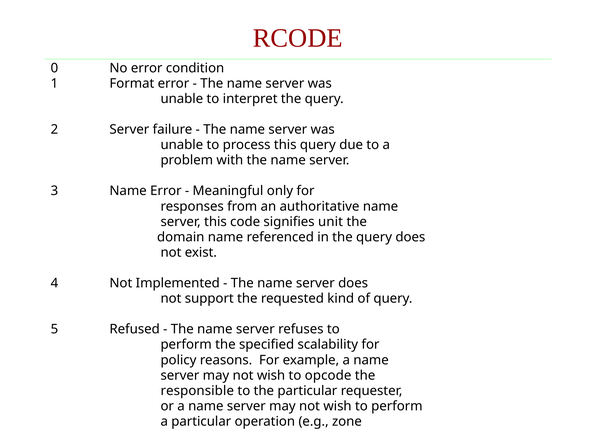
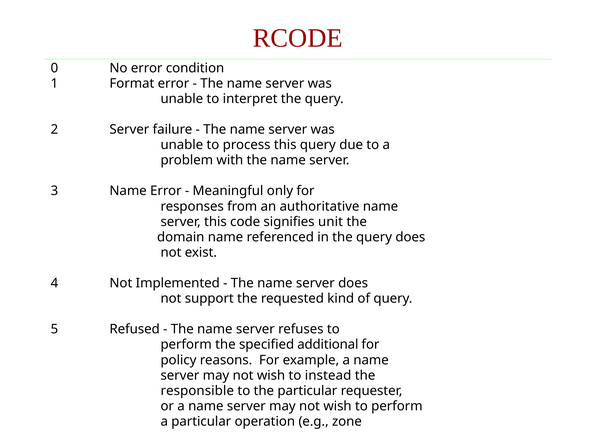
scalability: scalability -> additional (328, 345)
opcode: opcode -> instead (328, 375)
